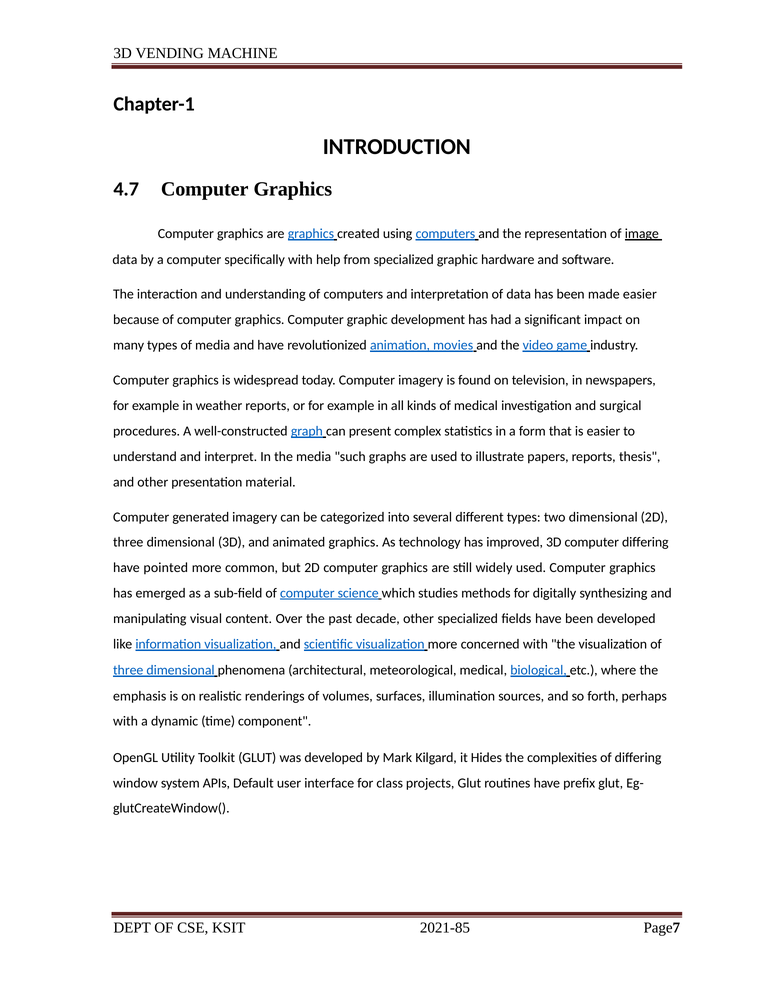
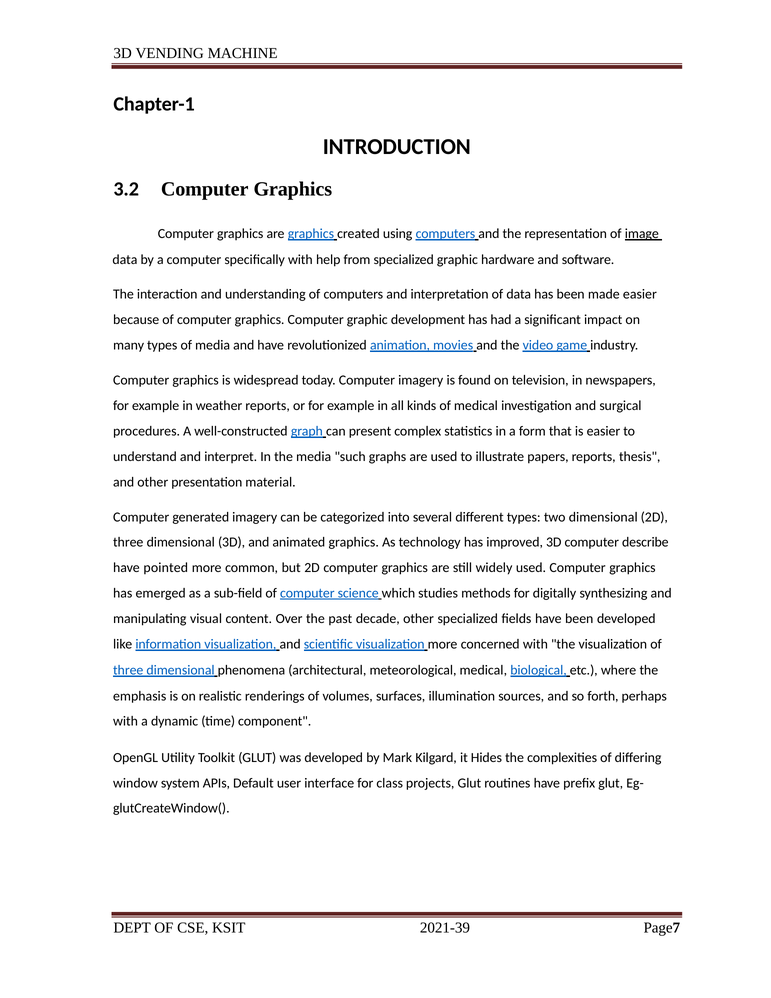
4.7: 4.7 -> 3.2 (126, 189)
computer differing: differing -> describe (645, 542)
2021-85: 2021-85 -> 2021-39 (445, 927)
